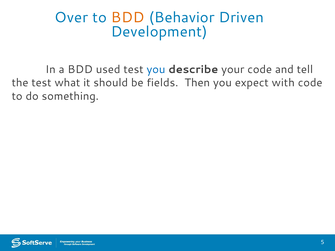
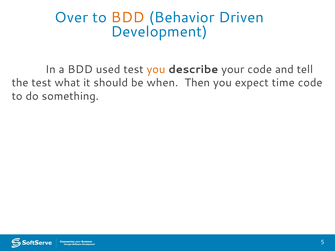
you colour: blue -> orange (156, 69)
fields: fields -> when (162, 83)
with: with -> time (283, 83)
